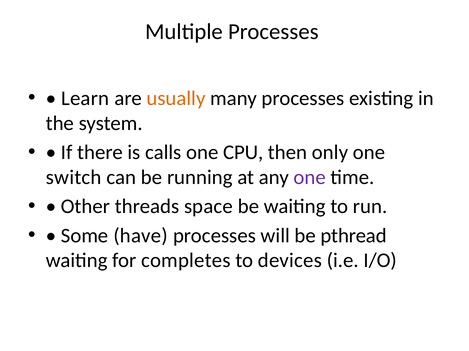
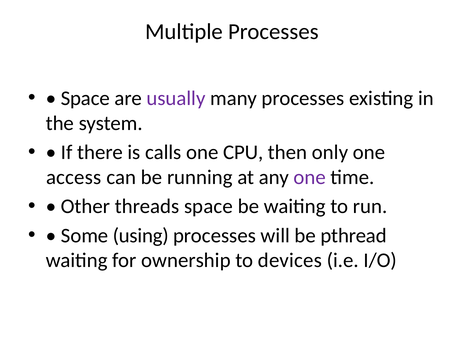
Learn: Learn -> Space (85, 98)
usually colour: orange -> purple (176, 98)
switch: switch -> access (74, 178)
have: have -> using (141, 236)
completes: completes -> ownership (186, 261)
